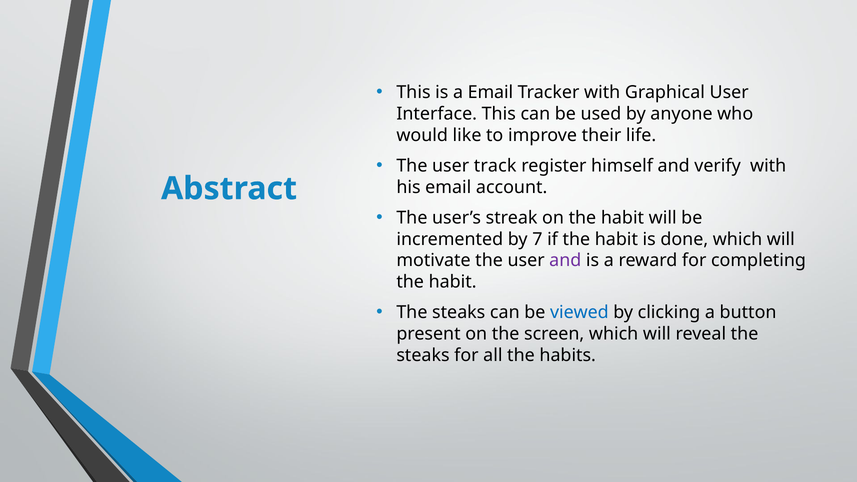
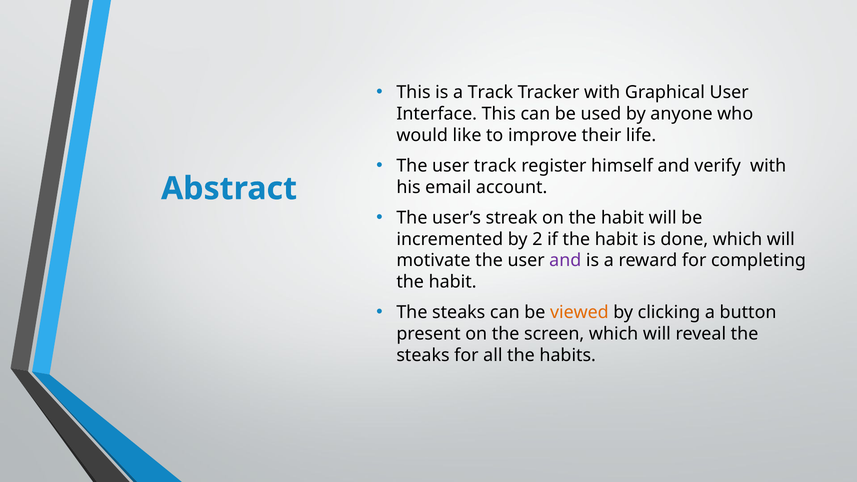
a Email: Email -> Track (490, 93)
7: 7 -> 2 (537, 239)
viewed colour: blue -> orange (579, 312)
